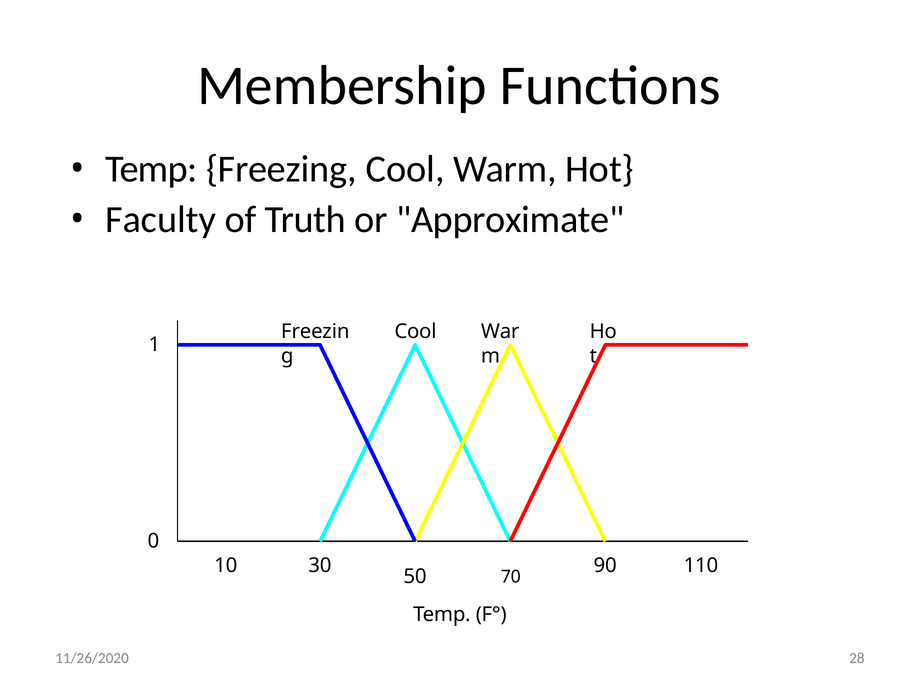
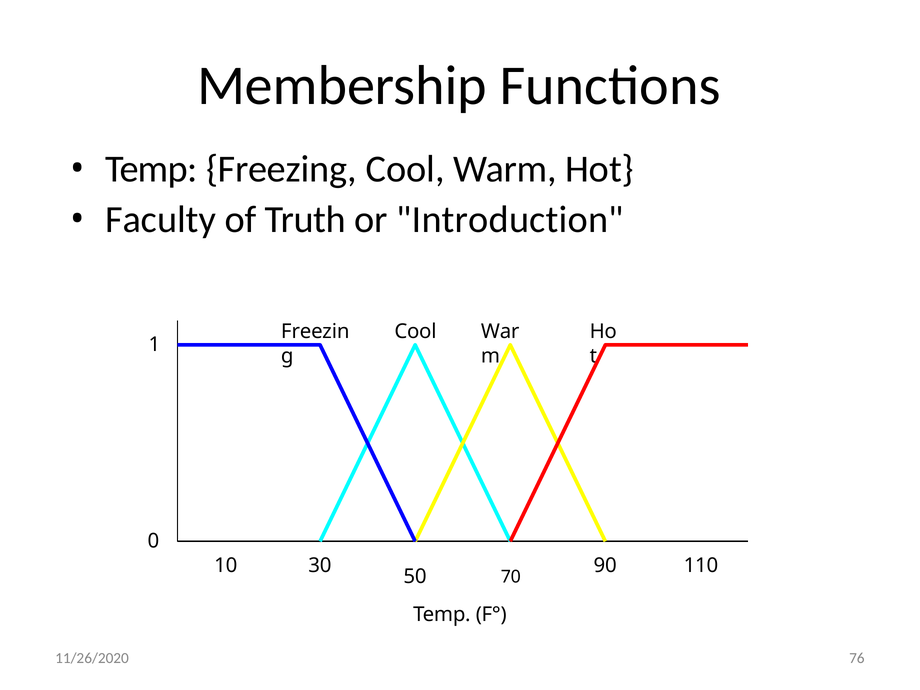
Approximate: Approximate -> Introduction (510, 219)
28: 28 -> 76 (857, 658)
